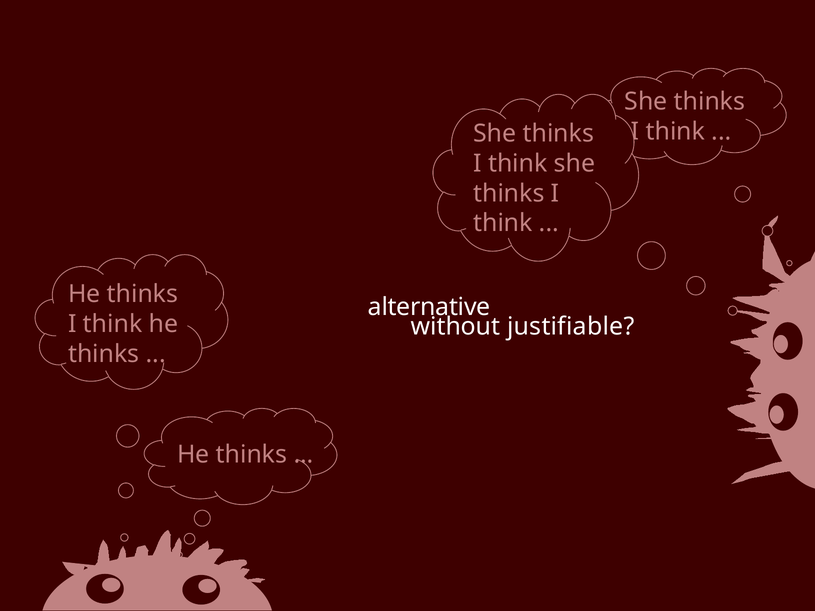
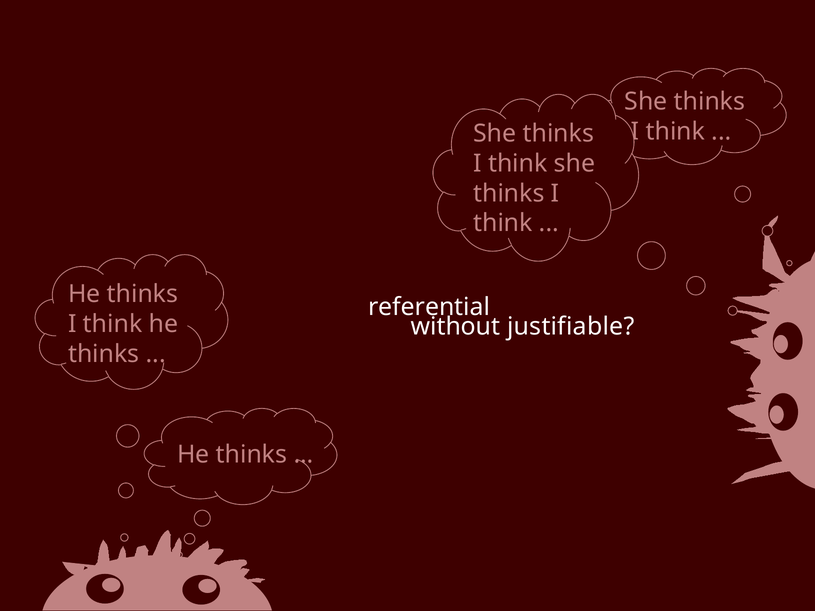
alternative: alternative -> referential (429, 307)
